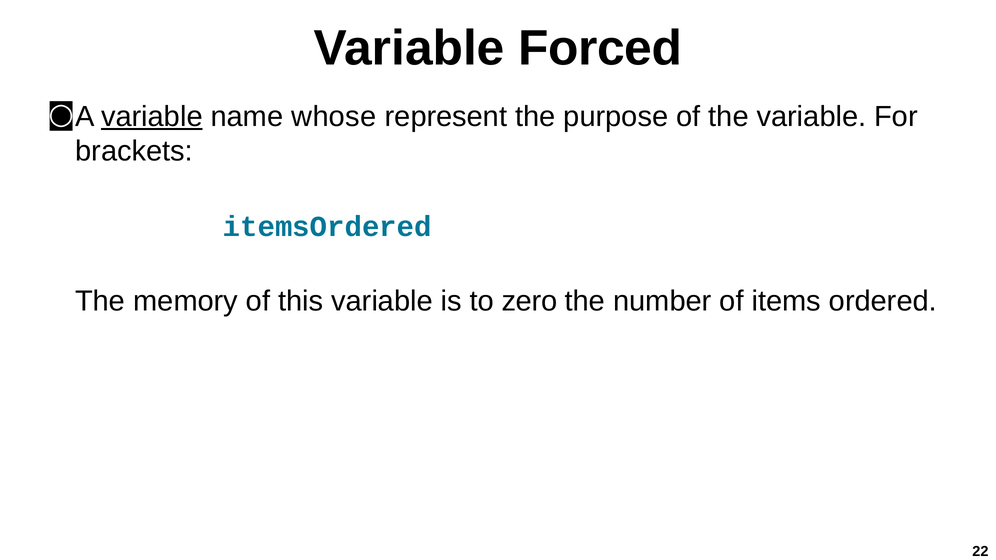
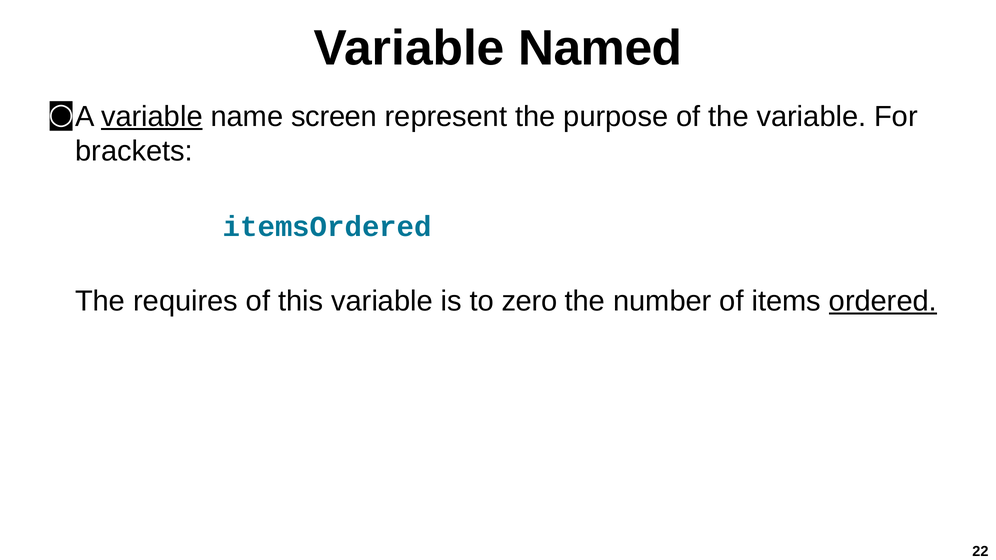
Forced: Forced -> Named (600, 48)
whose: whose -> screen (334, 117)
memory: memory -> requires (186, 301)
ordered underline: none -> present (883, 301)
